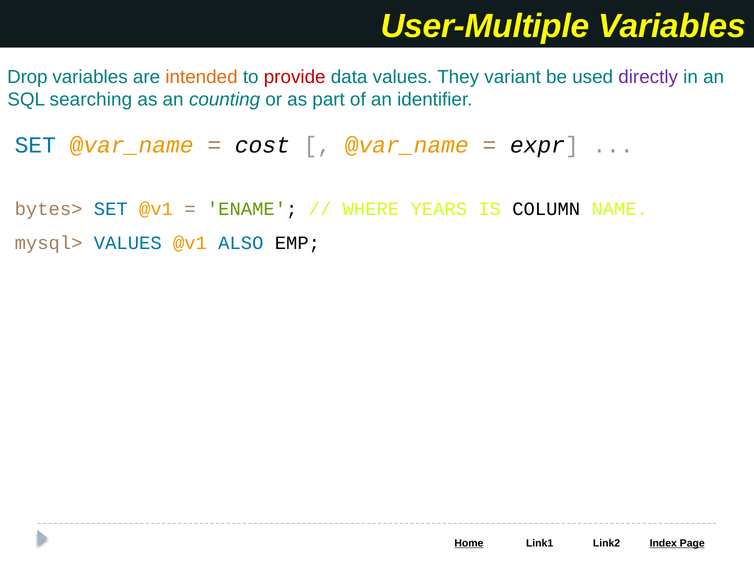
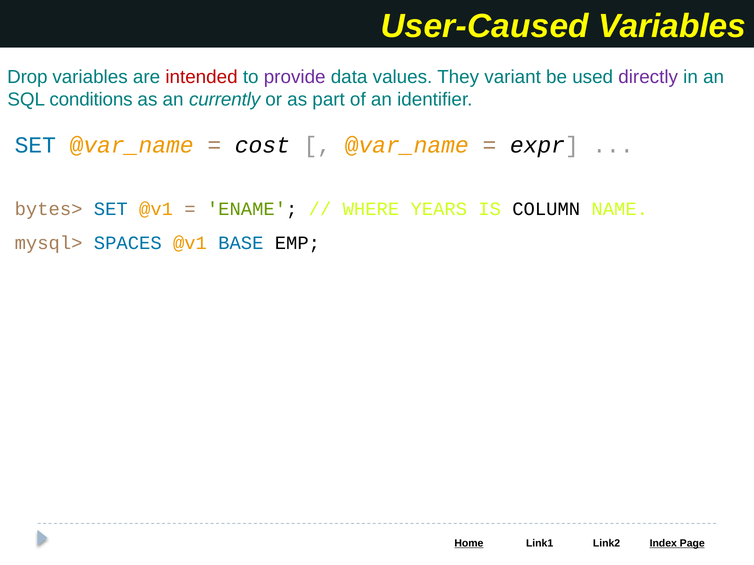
User-Multiple: User-Multiple -> User-Caused (485, 26)
intended colour: orange -> red (202, 77)
provide colour: red -> purple (295, 77)
searching: searching -> conditions (91, 99)
counting: counting -> currently (225, 99)
mysql> VALUES: VALUES -> SPACES (128, 243)
ALSO: ALSO -> BASE (241, 243)
